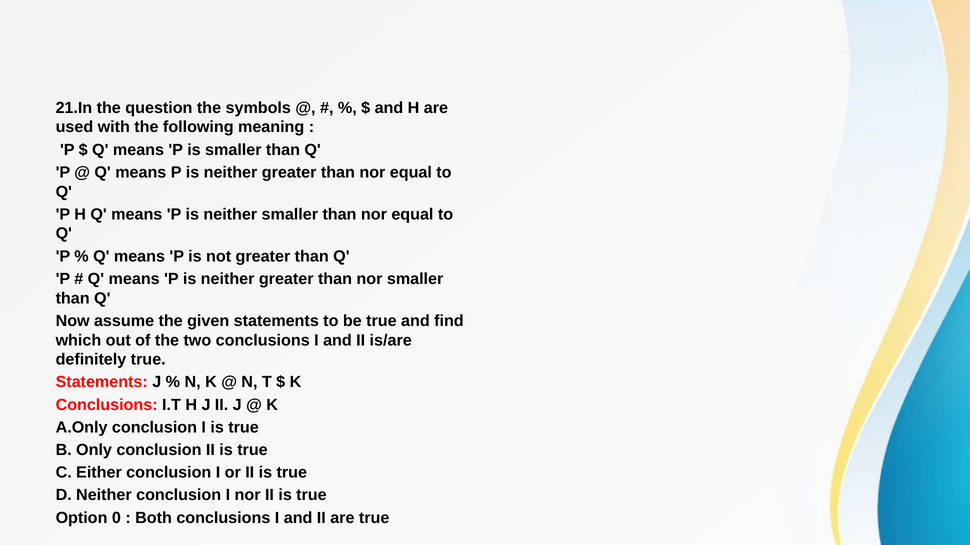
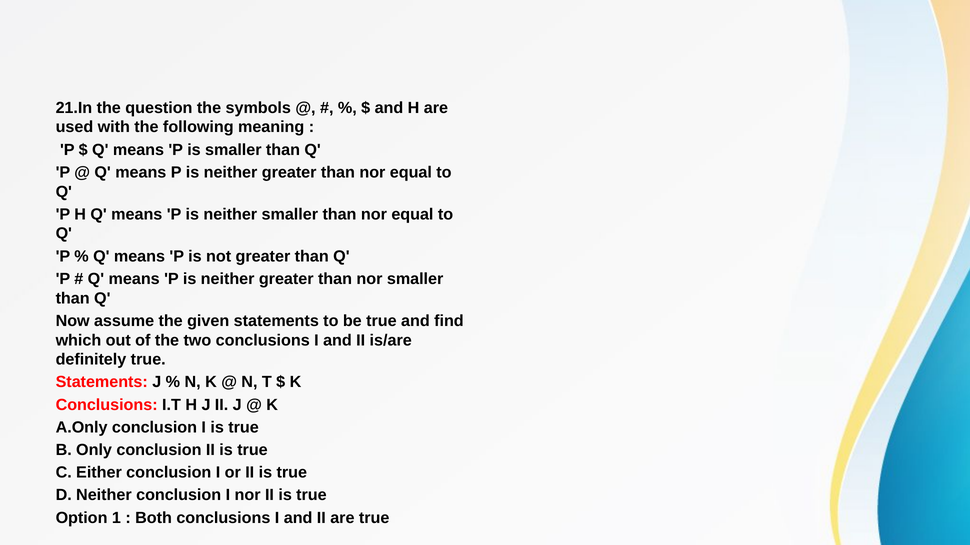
0: 0 -> 1 (116, 518)
